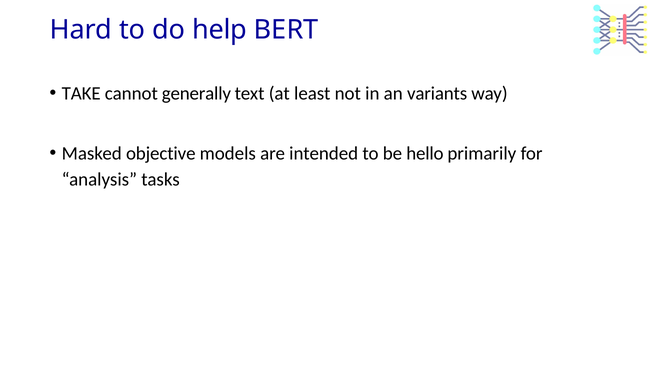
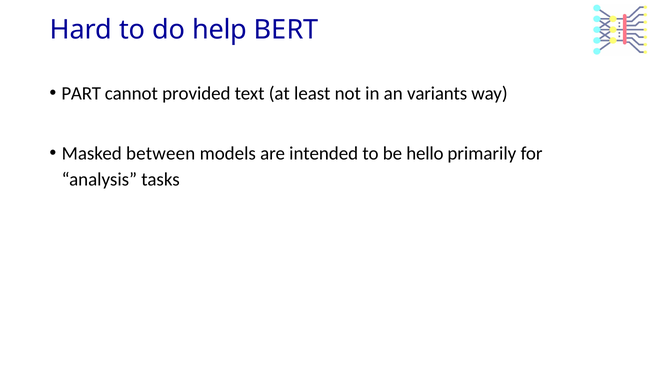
TAKE: TAKE -> PART (81, 93)
generally: generally -> provided (196, 93)
objective: objective -> between (161, 153)
